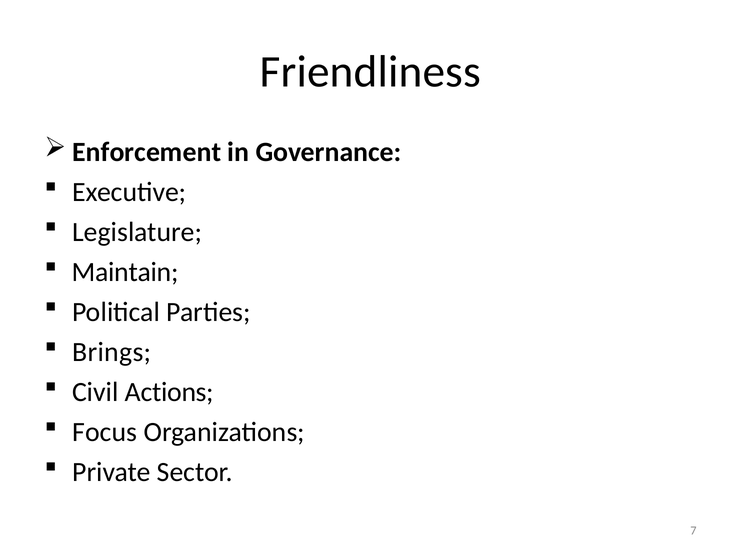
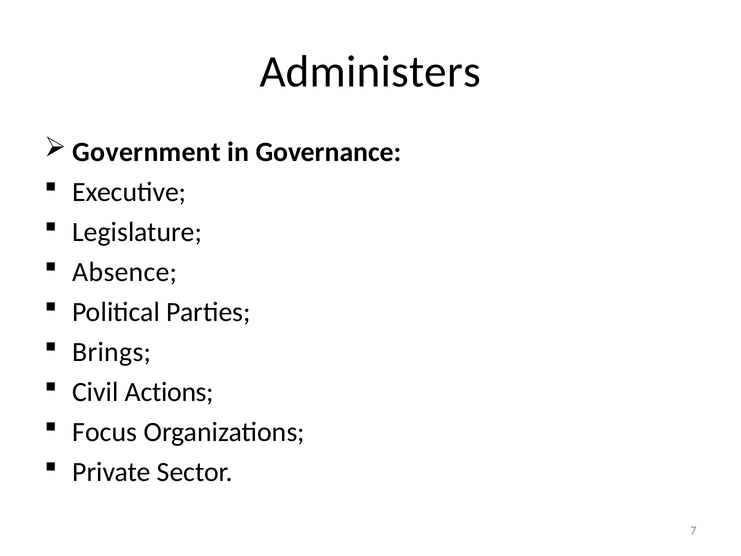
Friendliness: Friendliness -> Administers (370, 72)
Enforcement: Enforcement -> Government (147, 152)
Maintain: Maintain -> Absence (125, 272)
